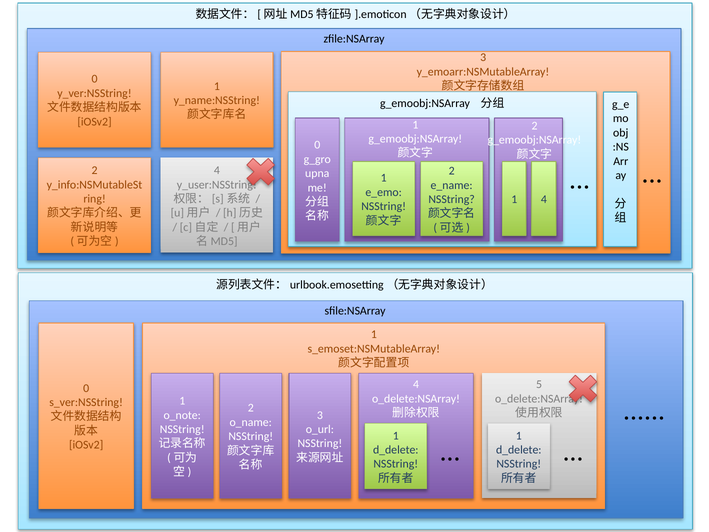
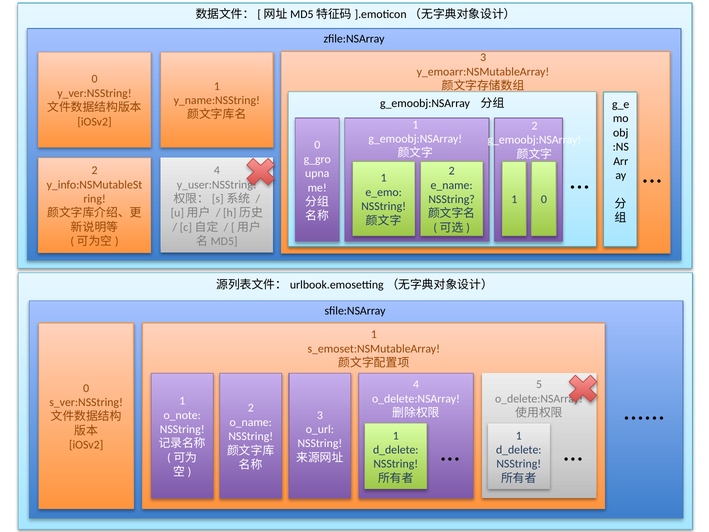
1 4: 4 -> 0 (544, 199)
